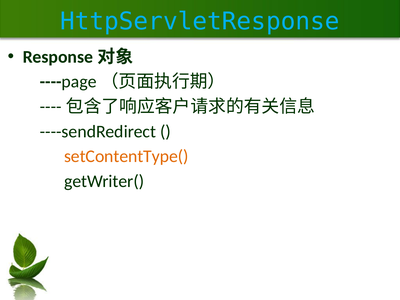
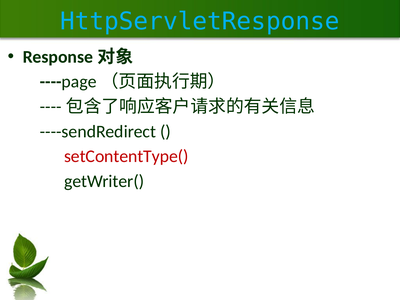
setContentType( colour: orange -> red (126, 156)
